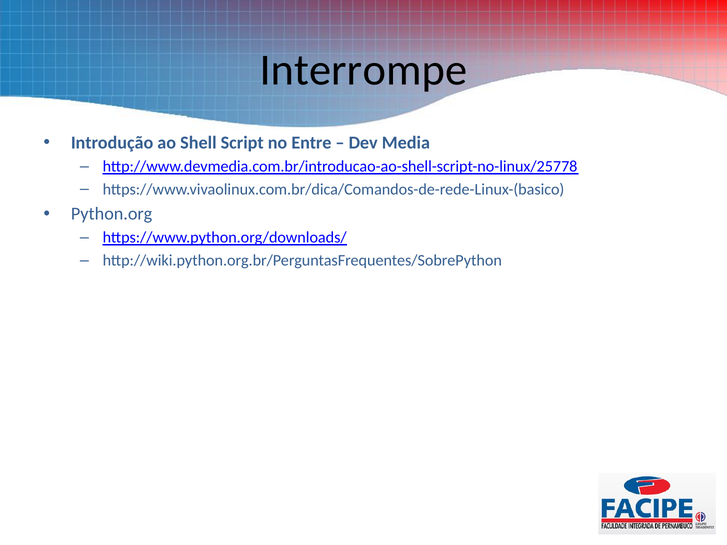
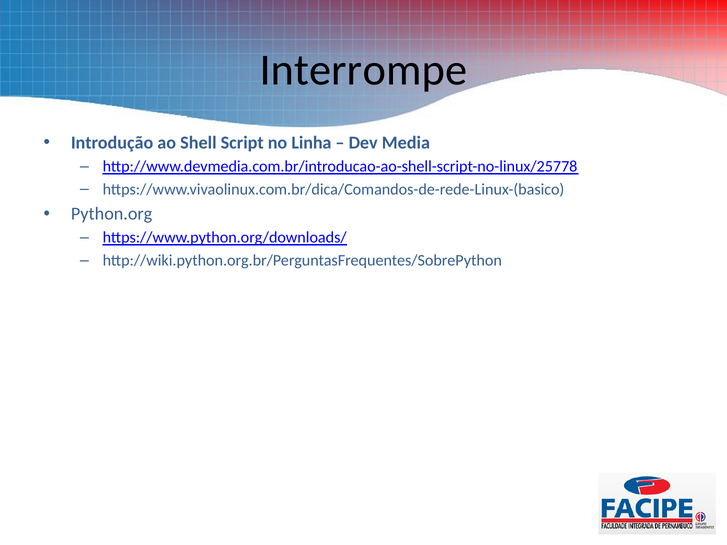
Entre: Entre -> Linha (311, 143)
